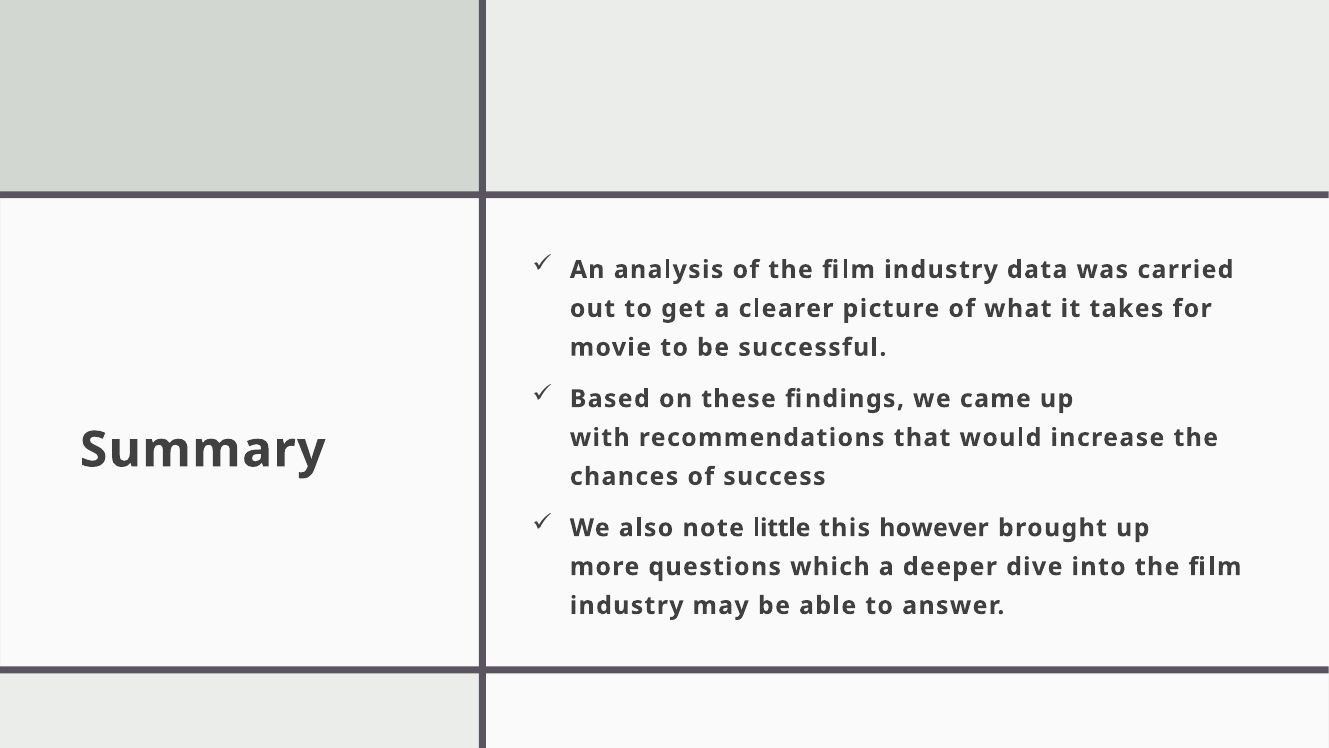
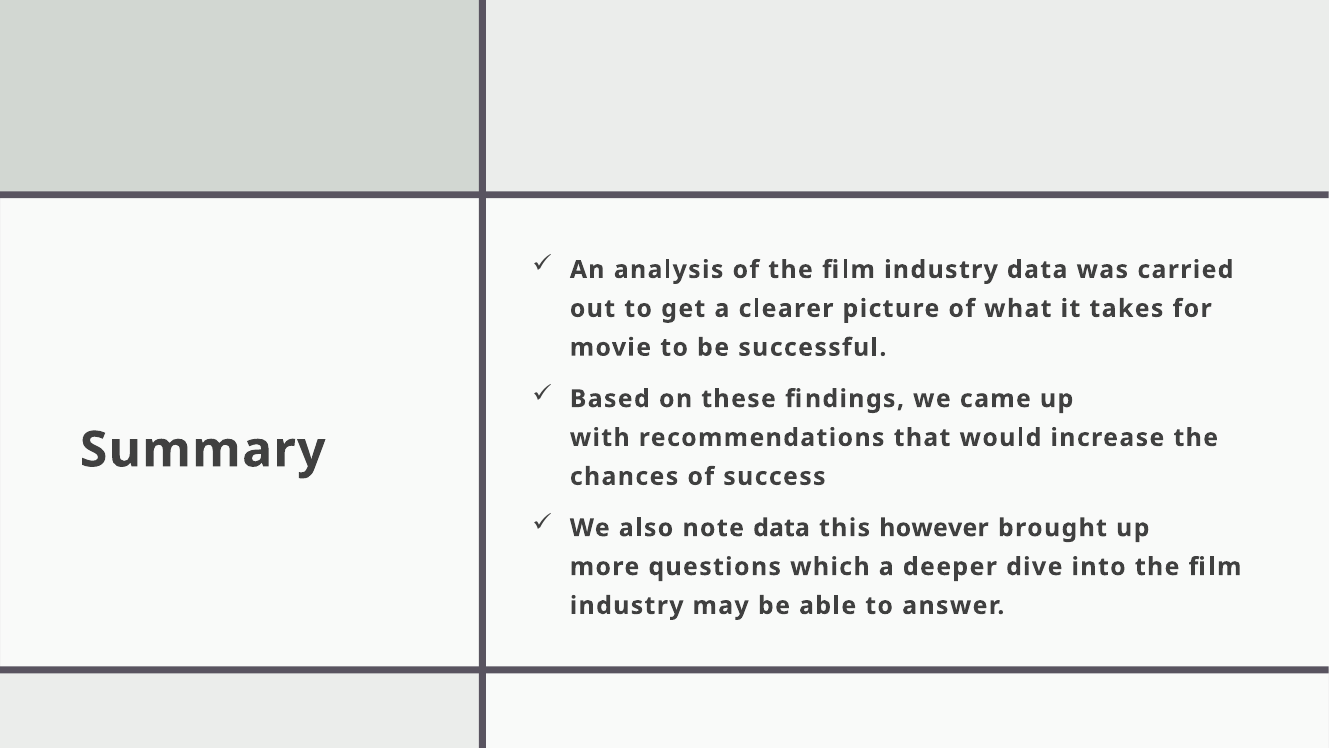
note little: little -> data (781, 528)
